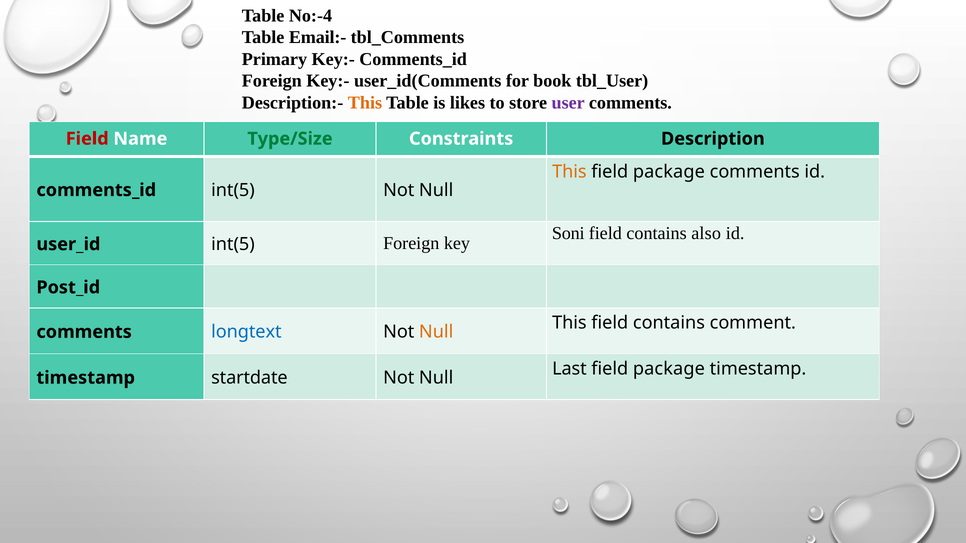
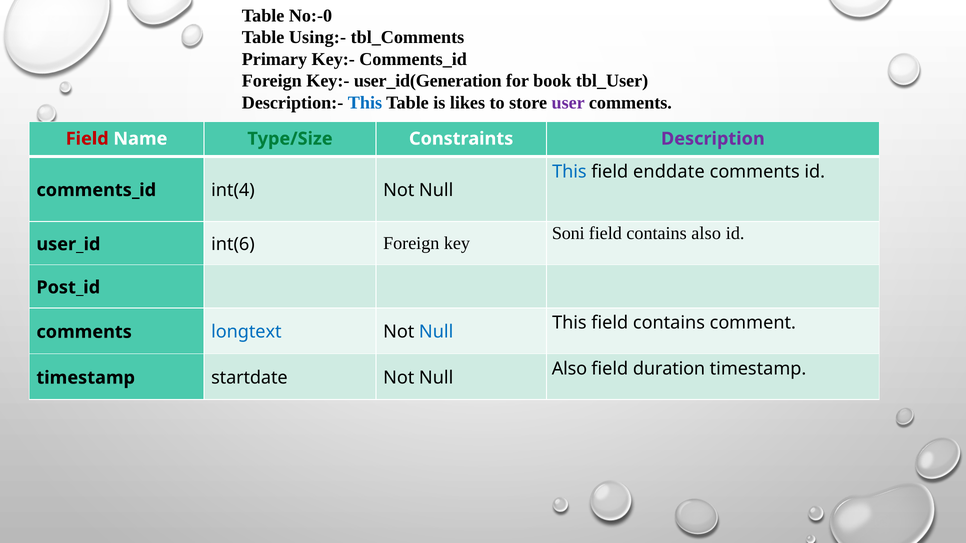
No:-4: No:-4 -> No:-0 (310, 16)
Email:-: Email:- -> Using:- (317, 37)
user_id(Comments: user_id(Comments -> user_id(Generation (428, 81)
This colour: orange -> blue (365, 103)
Description colour: black -> purple (713, 139)
This colour: orange -> blue (569, 172)
package: package -> enddate (669, 172)
comments_id int(5: int(5 -> int(4 (233, 190)
int(5: int(5 -> int(6 (233, 244)
Null colour: orange -> blue (436, 332)
Null Last: Last -> Also (569, 369)
package: package -> duration (669, 369)
